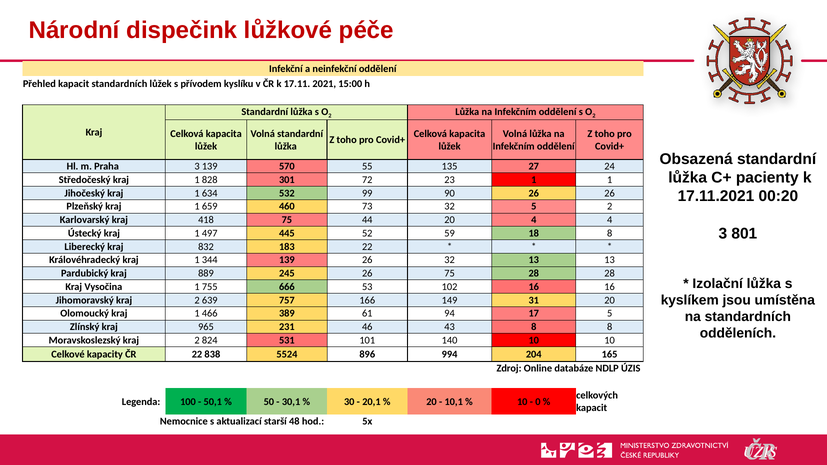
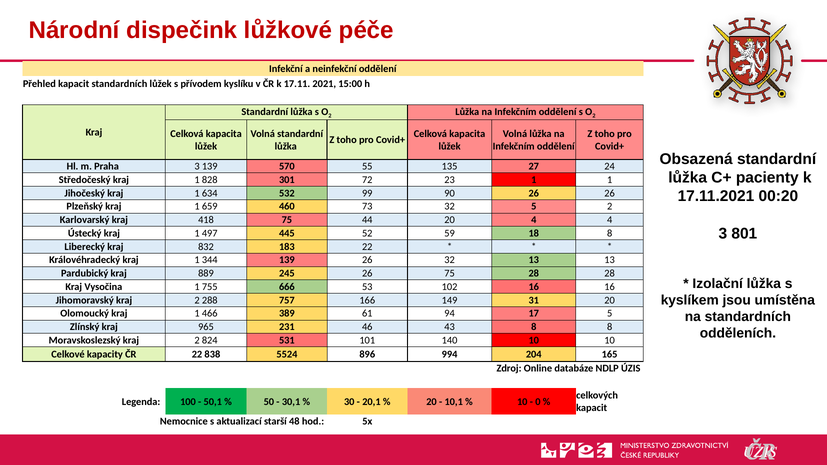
639: 639 -> 288 (210, 300)
